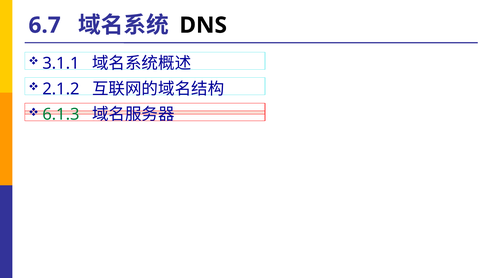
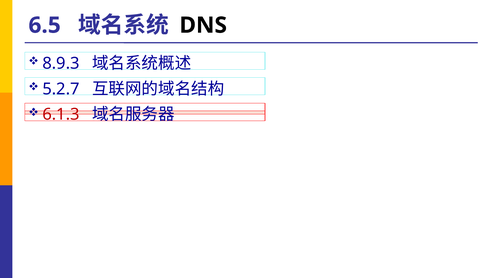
6.7: 6.7 -> 6.5 (45, 25)
3.1.1: 3.1.1 -> 8.9.3 (61, 63)
2.1.2: 2.1.2 -> 5.2.7 (61, 89)
6.1.3 colour: green -> red (61, 115)
